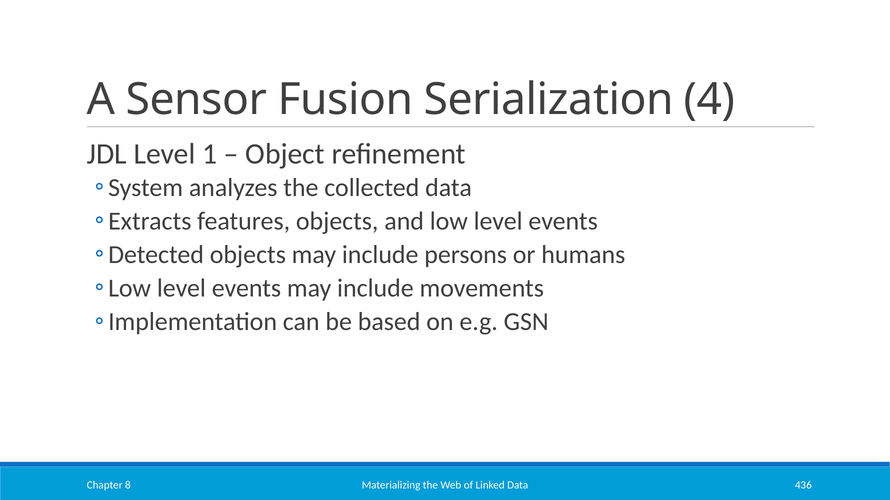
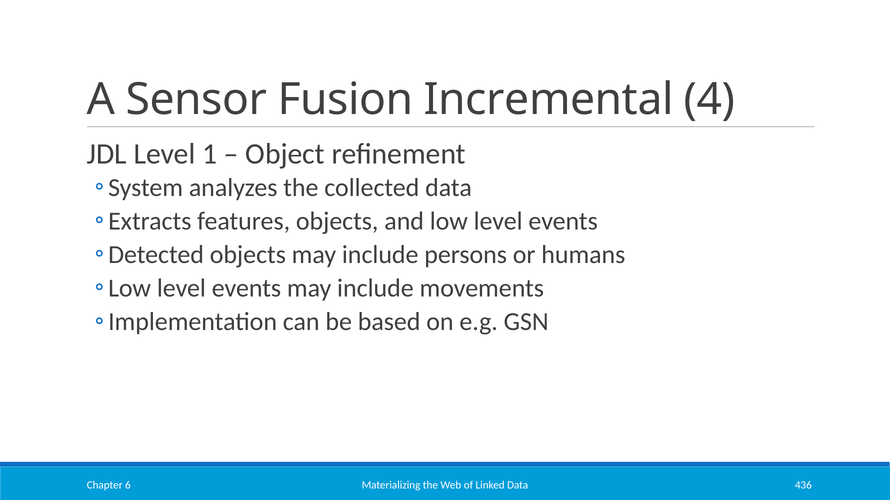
Serialization: Serialization -> Incremental (549, 100)
8: 8 -> 6 (128, 486)
